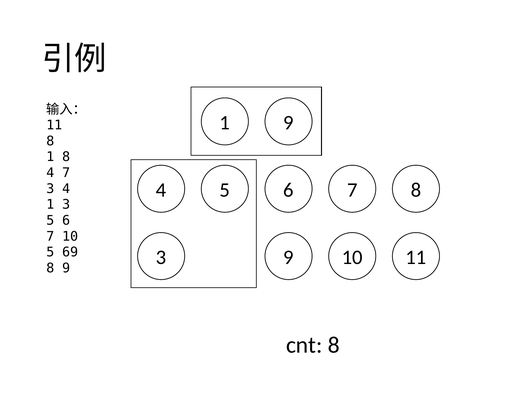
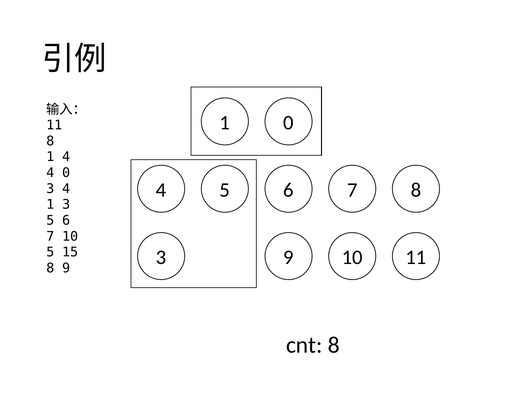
1 9: 9 -> 0 (289, 123)
1 8: 8 -> 4 (66, 157)
4 7: 7 -> 0 (66, 173)
69: 69 -> 15 (70, 253)
